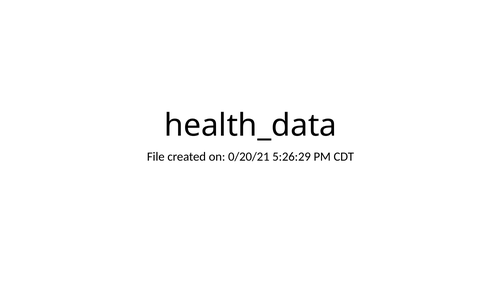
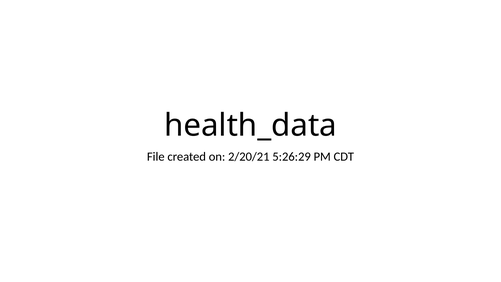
0/20/21: 0/20/21 -> 2/20/21 (249, 157)
